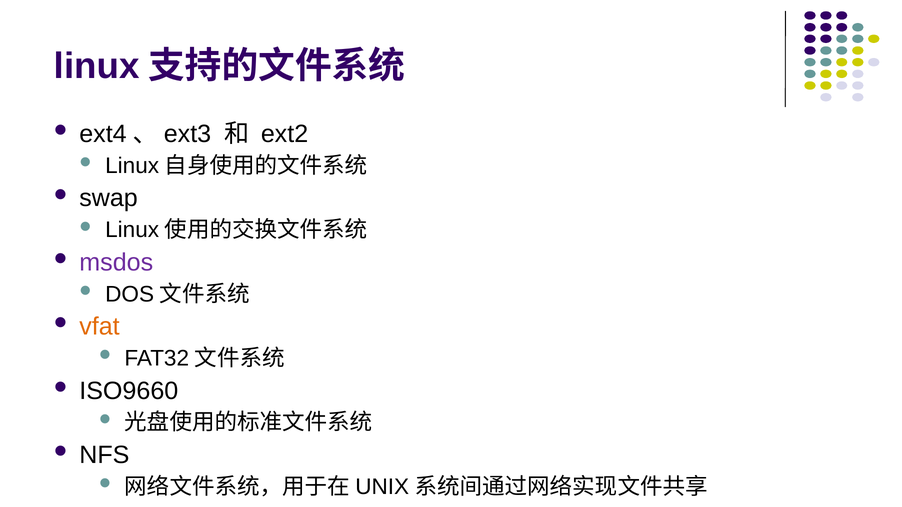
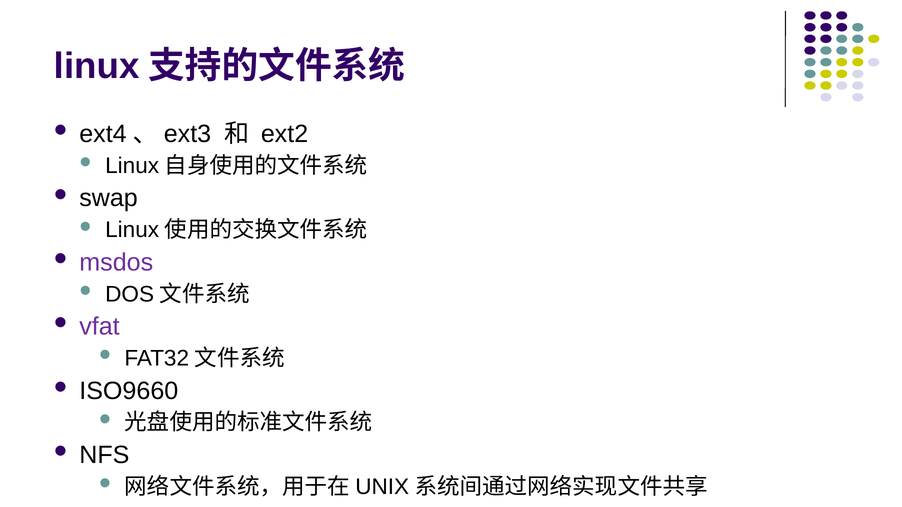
vfat colour: orange -> purple (99, 327)
